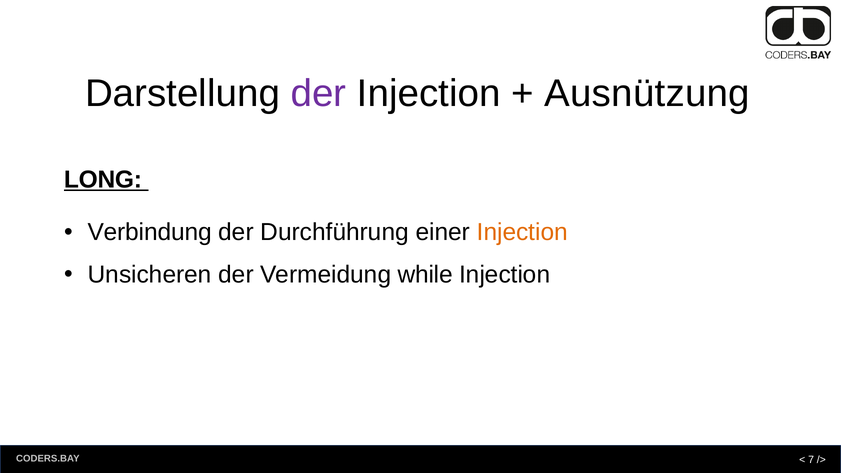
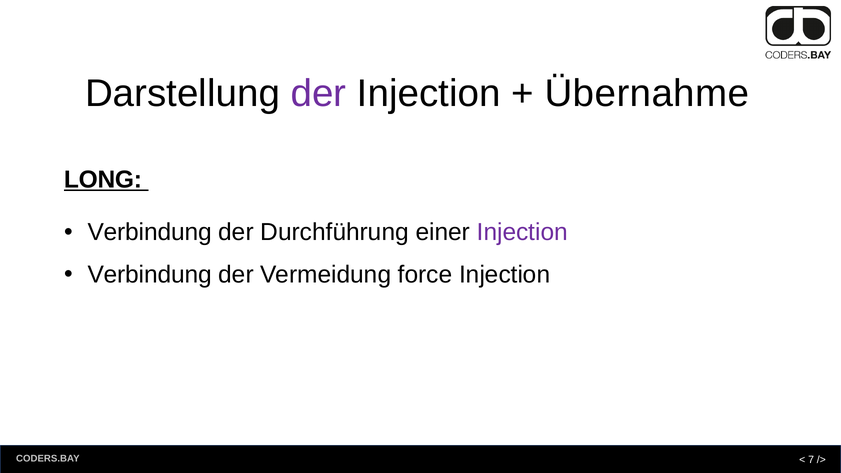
Ausnützung: Ausnützung -> Übernahme (647, 93)
Injection colour: orange -> purple (522, 232)
Unsicheren: Unsicheren -> Verbindung (150, 275)
while: while -> force (425, 275)
